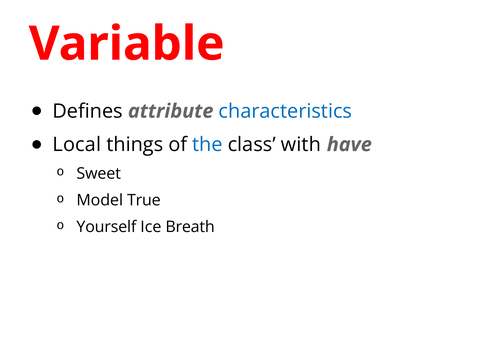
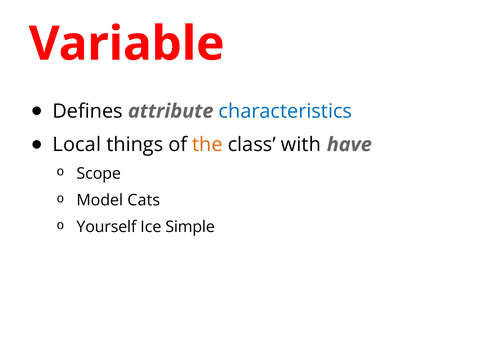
the colour: blue -> orange (207, 145)
Sweet: Sweet -> Scope (99, 174)
True: True -> Cats (144, 200)
Breath: Breath -> Simple (190, 227)
